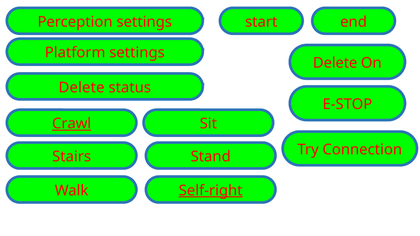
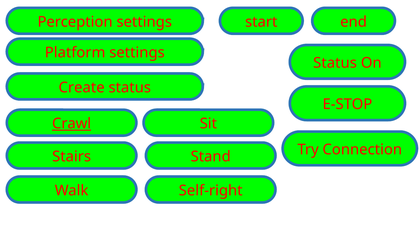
Delete: Delete -> Status (335, 63)
Delete: Delete -> Create (82, 88)
Self-right underline: present -> none (211, 191)
